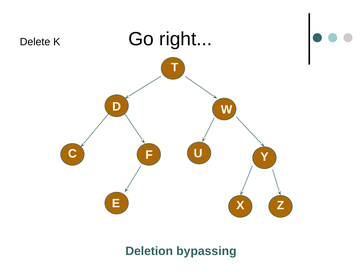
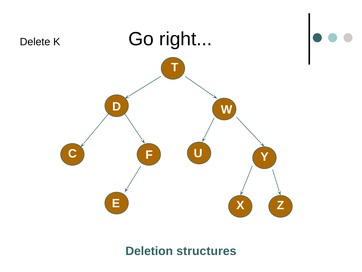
bypassing: bypassing -> structures (206, 251)
